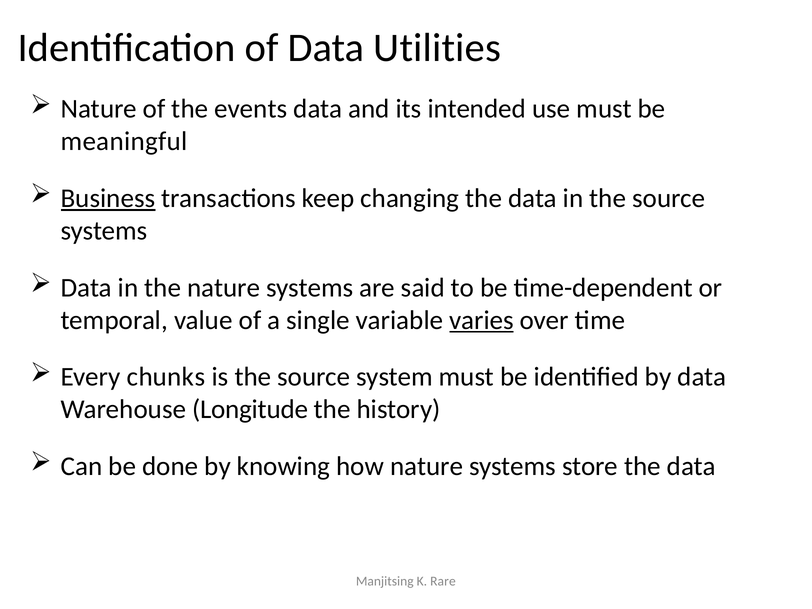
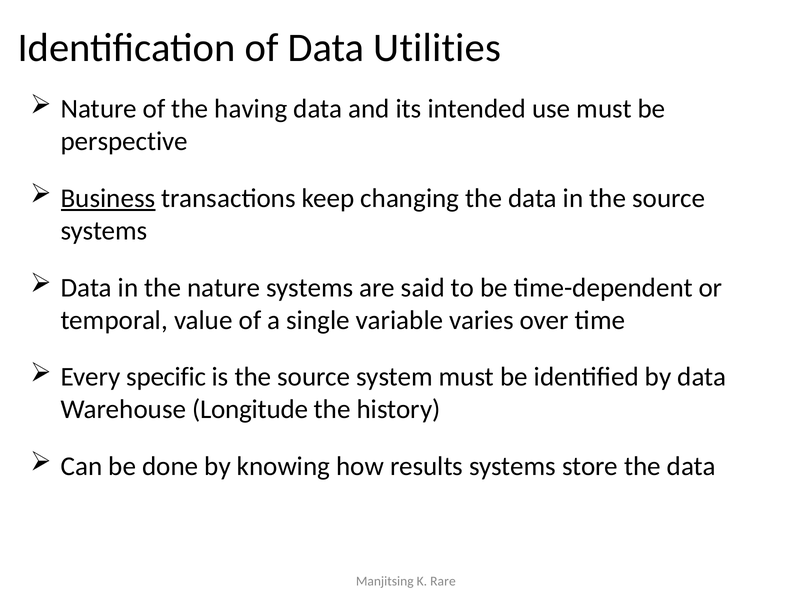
events: events -> having (251, 109)
meaningful: meaningful -> perspective (124, 142)
varies underline: present -> none (482, 320)
chunks: chunks -> specific (166, 377)
how nature: nature -> results (427, 466)
